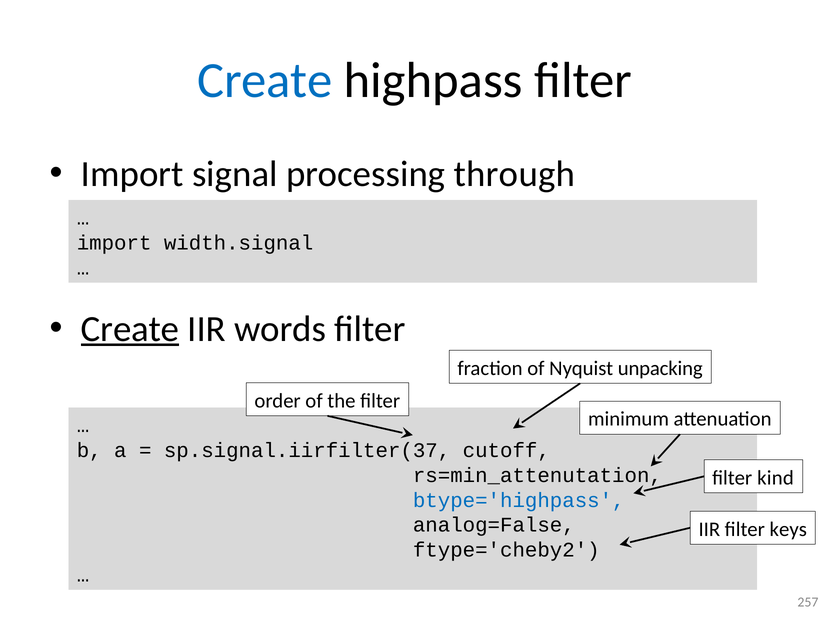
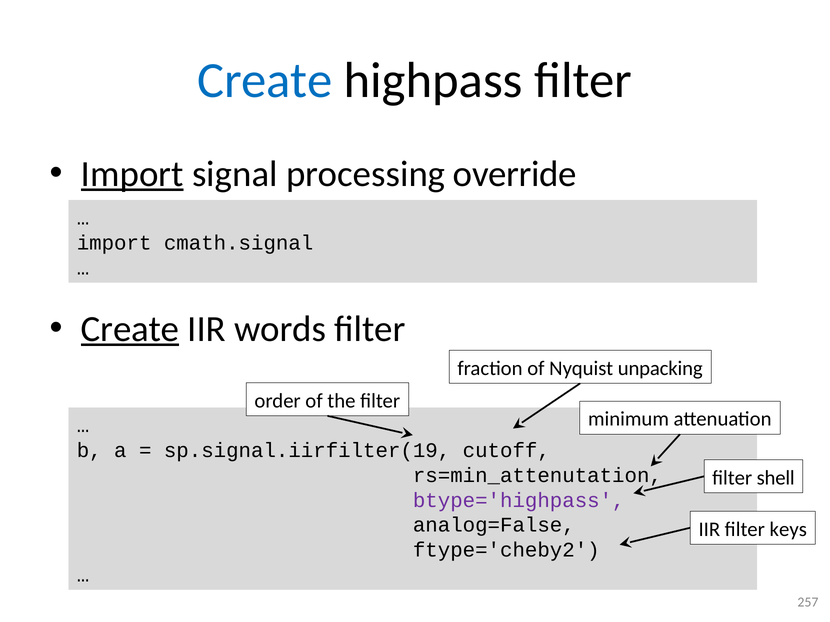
Import underline: none -> present (132, 174)
through: through -> override (515, 174)
width.signal: width.signal -> cmath.signal (239, 243)
sp.signal.iirfilter(37: sp.signal.iirfilter(37 -> sp.signal.iirfilter(19 (307, 451)
kind: kind -> shell (776, 478)
btype='highpass colour: blue -> purple (519, 501)
